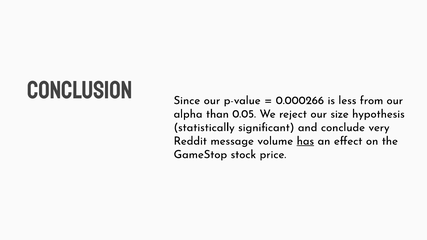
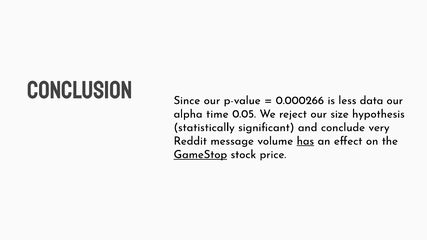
from: from -> data (371, 100)
than: than -> time (217, 114)
GameStop underline: none -> present (200, 155)
